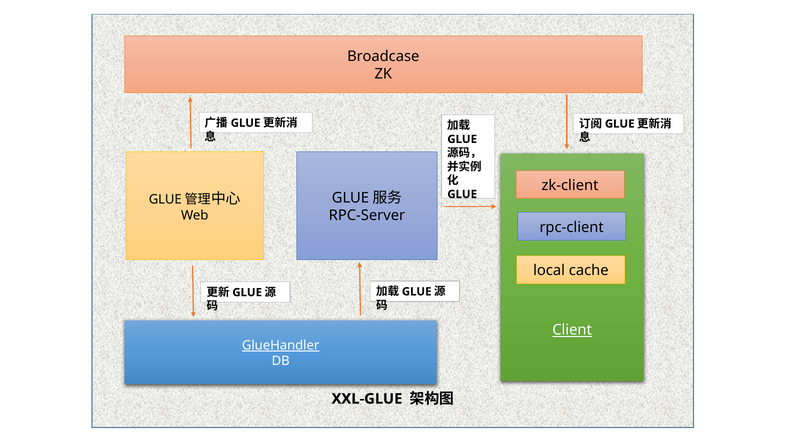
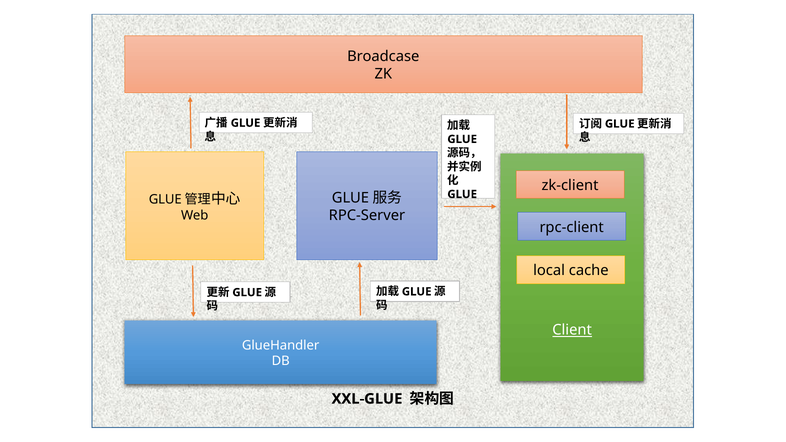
GlueHandler underline: present -> none (281, 345)
